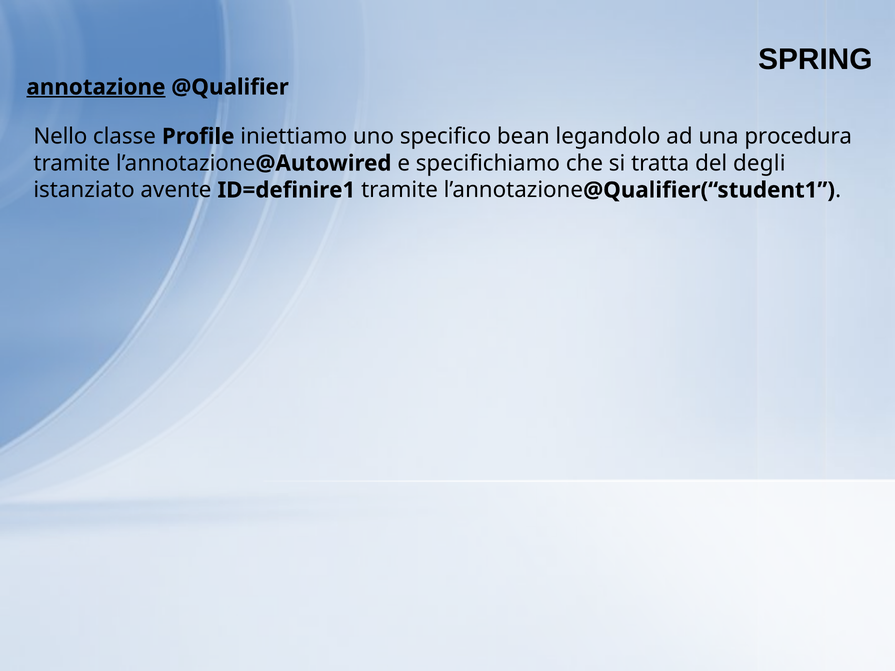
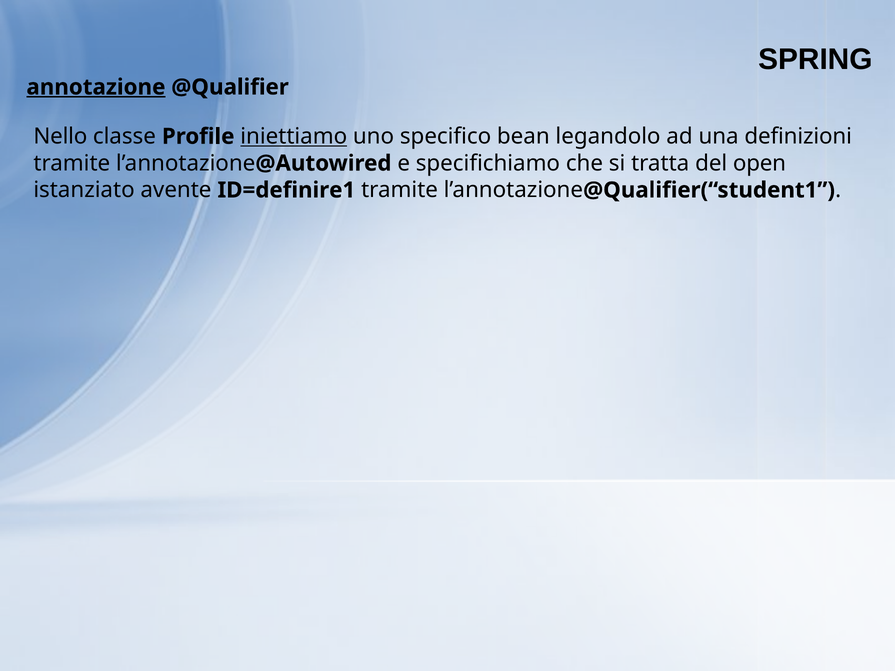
iniettiamo underline: none -> present (294, 136)
procedura: procedura -> definizioni (798, 136)
degli: degli -> open (759, 163)
